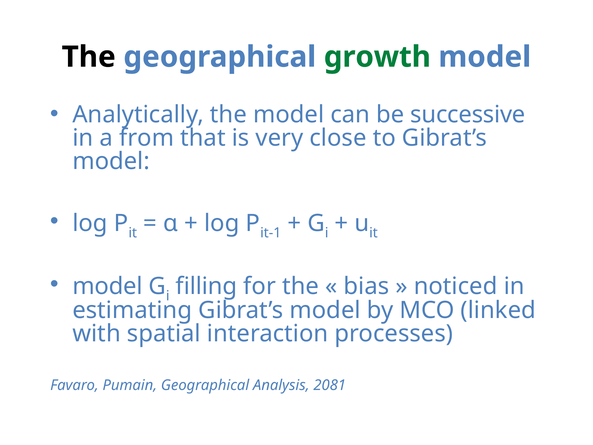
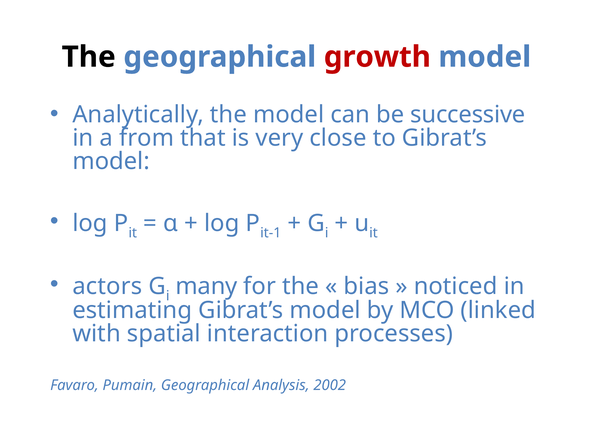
growth colour: green -> red (377, 57)
model: model -> actors (107, 286)
filling: filling -> many (207, 286)
2081: 2081 -> 2002 (330, 385)
